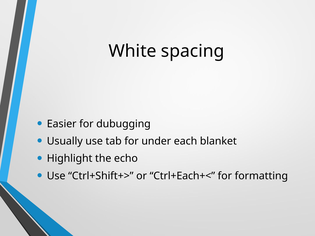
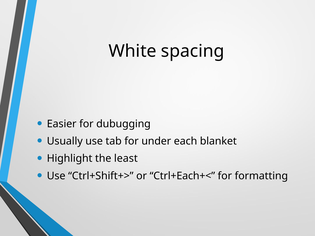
echo: echo -> least (126, 159)
